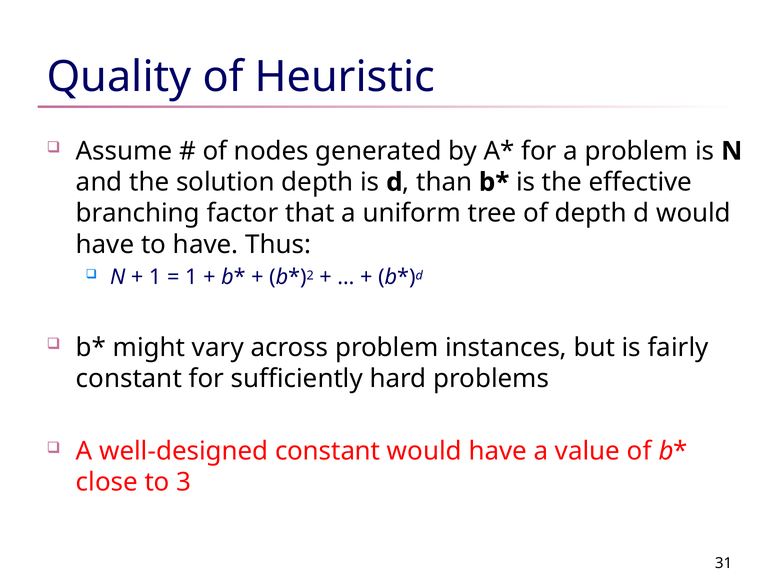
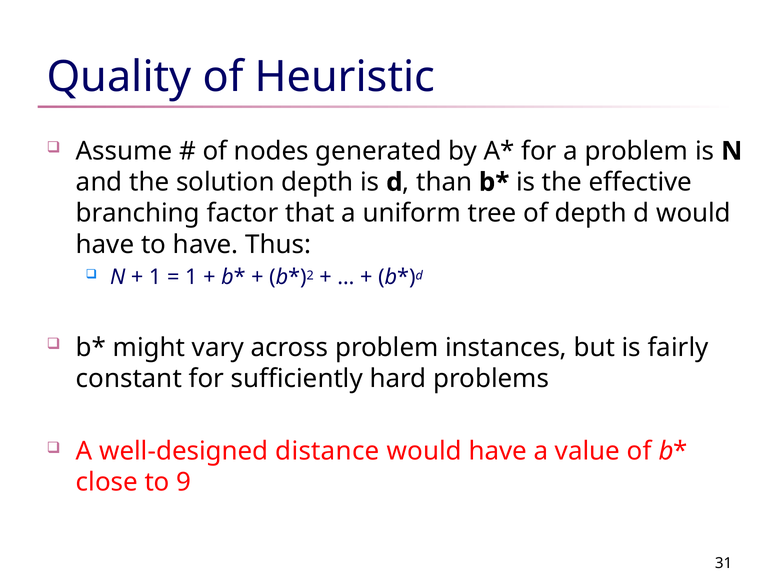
well-designed constant: constant -> distance (327, 451)
3: 3 -> 9 (184, 483)
